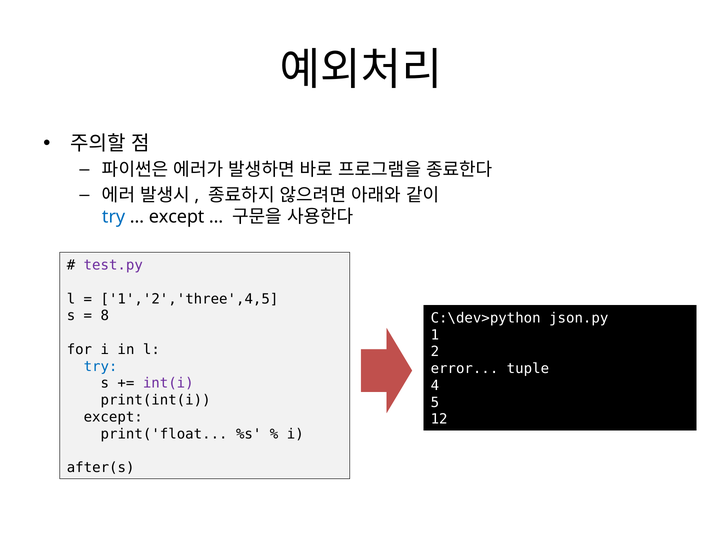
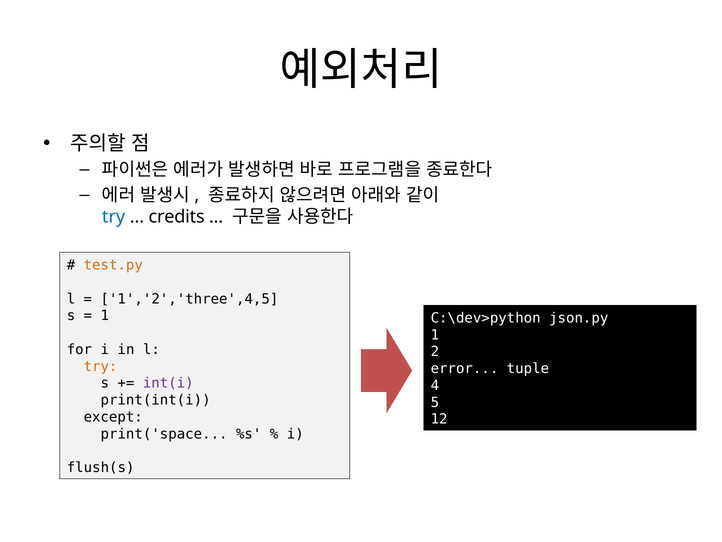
except: except -> credits (177, 217)
test.py colour: purple -> orange (113, 265)
8: 8 -> 1 (105, 315)
try colour: blue -> orange (101, 366)
print('float: print('float -> print('space (164, 433)
after(s: after(s -> flush(s (101, 467)
